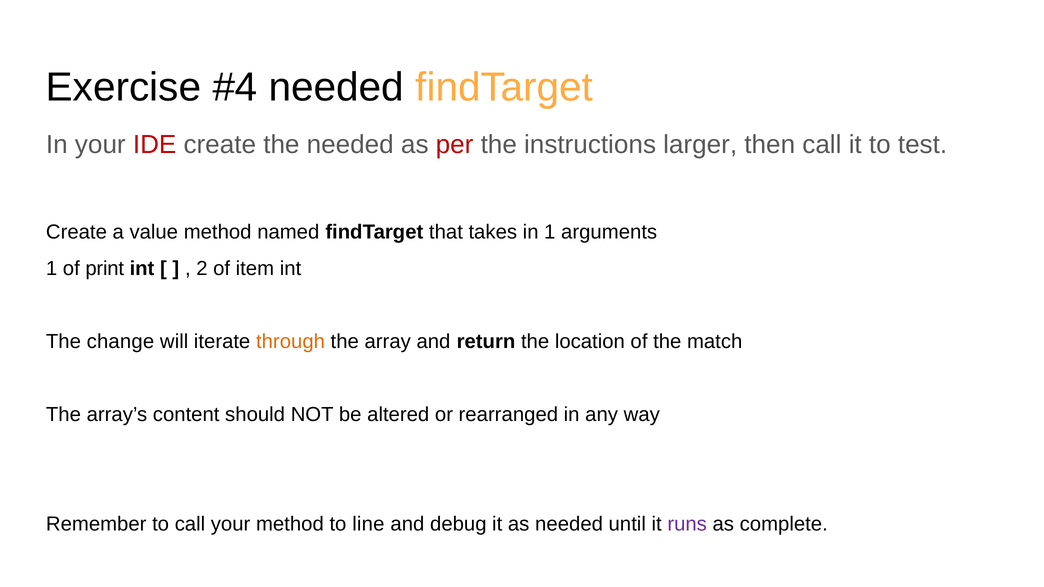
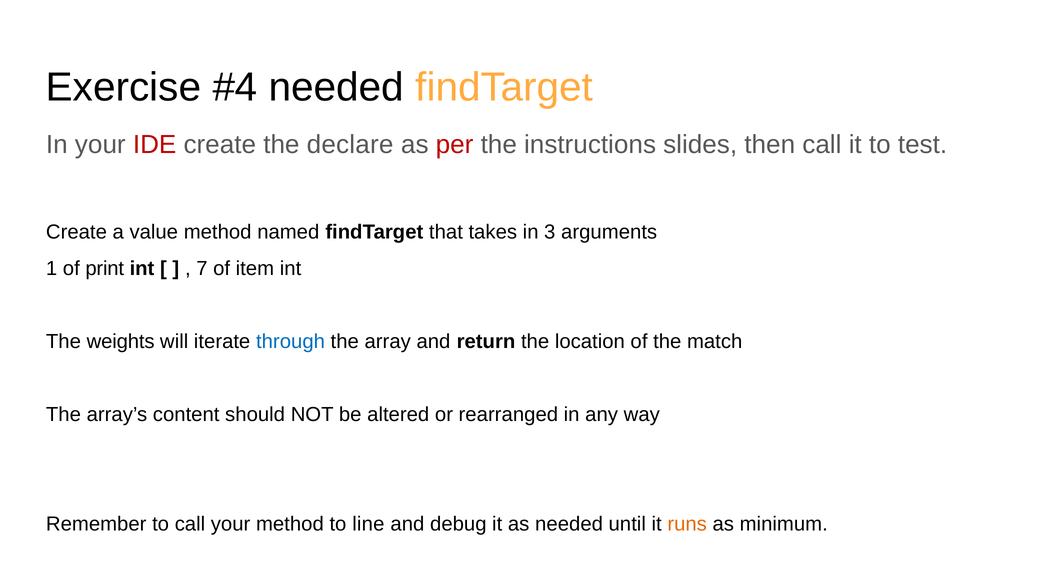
the needed: needed -> declare (350, 145)
larger: larger -> slides (700, 145)
in 1: 1 -> 3 (550, 232)
2: 2 -> 7 (202, 269)
change: change -> weights (121, 342)
through colour: orange -> blue (290, 342)
runs colour: purple -> orange (687, 524)
complete: complete -> minimum (784, 524)
